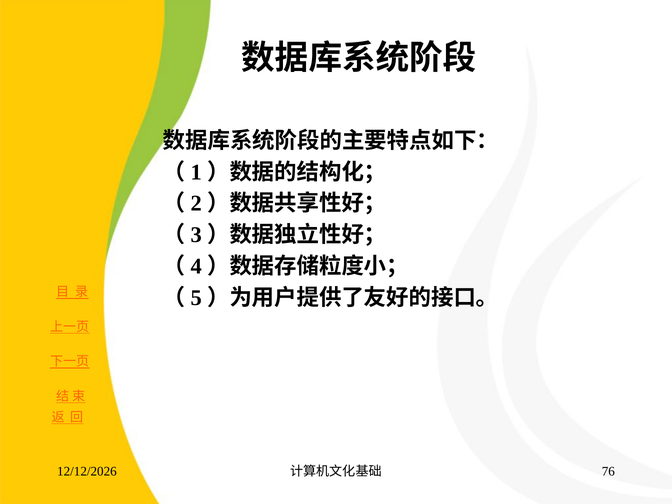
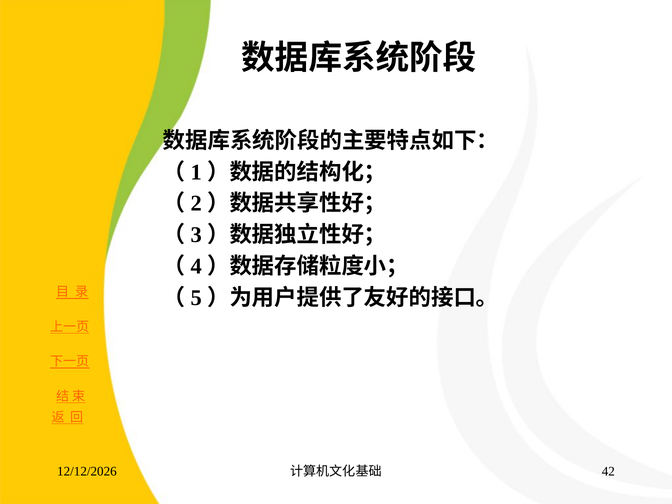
76: 76 -> 42 (608, 471)
